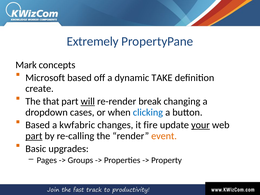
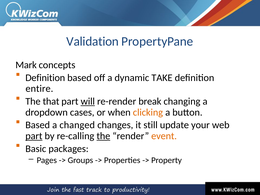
Extremely: Extremely -> Validation (93, 41)
Microsoft: Microsoft -> Definition (45, 78)
create: create -> entire (39, 89)
clicking colour: blue -> orange (148, 112)
kwfabric: kwfabric -> changed (77, 125)
fire: fire -> still (151, 125)
your underline: present -> none (200, 125)
the underline: none -> present (103, 136)
upgrades: upgrades -> packages (69, 149)
